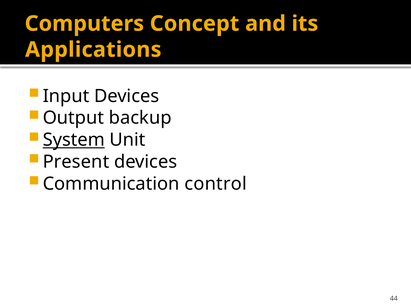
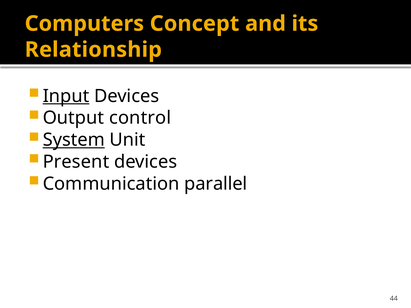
Applications: Applications -> Relationship (93, 50)
Input underline: none -> present (66, 96)
backup: backup -> control (140, 118)
control: control -> parallel (216, 184)
